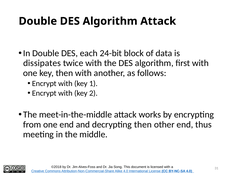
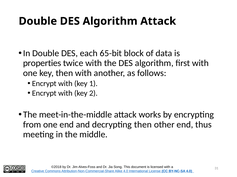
24-bit: 24-bit -> 65-bit (111, 53)
dissipates: dissipates -> properties (42, 63)
